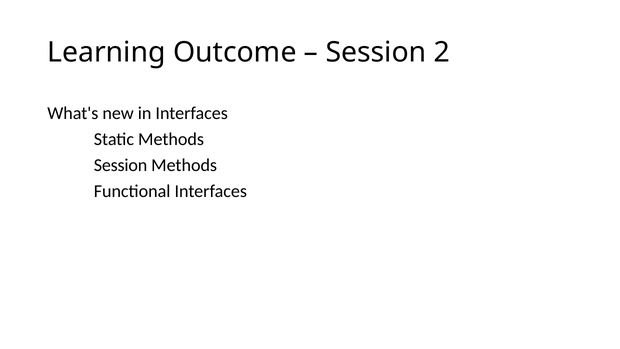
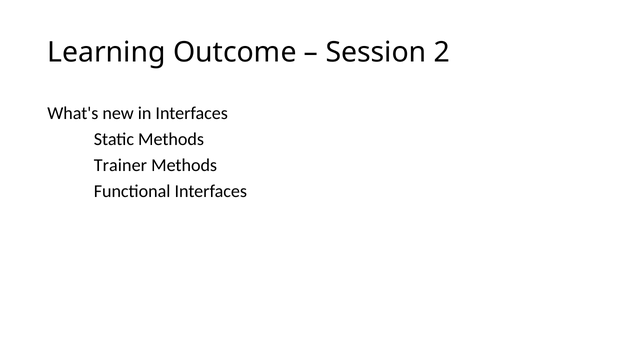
Session: Session -> Trainer (120, 165)
